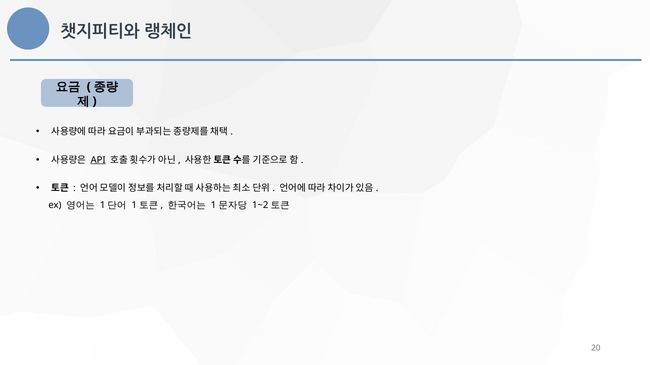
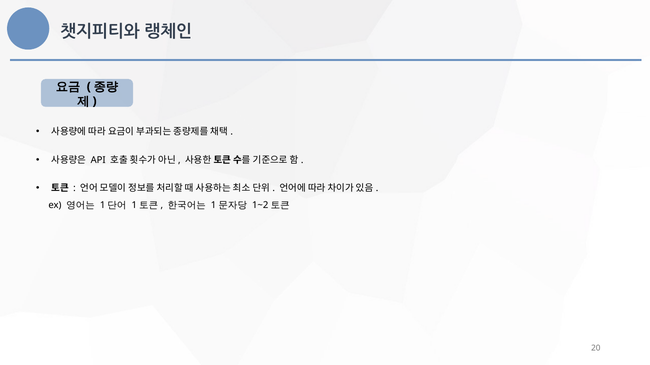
API underline: present -> none (98, 160)
